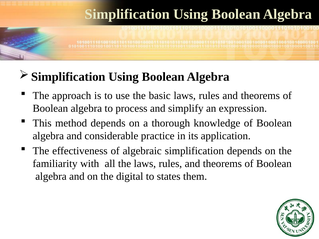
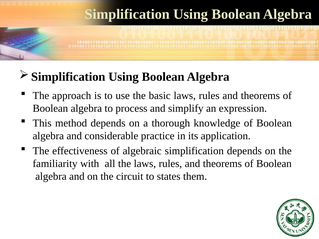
digital: digital -> circuit (130, 176)
